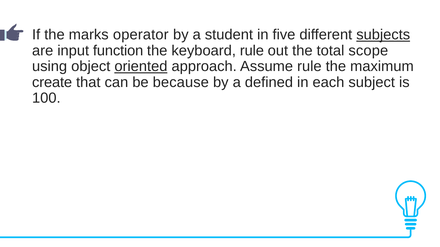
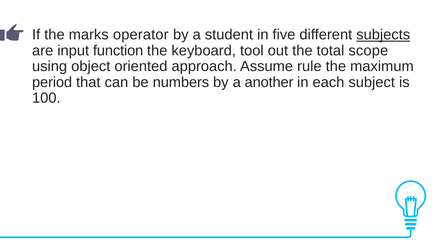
keyboard rule: rule -> tool (252, 51)
oriented underline: present -> none (141, 67)
create: create -> period (52, 82)
because: because -> numbers (181, 82)
defined: defined -> another (269, 82)
